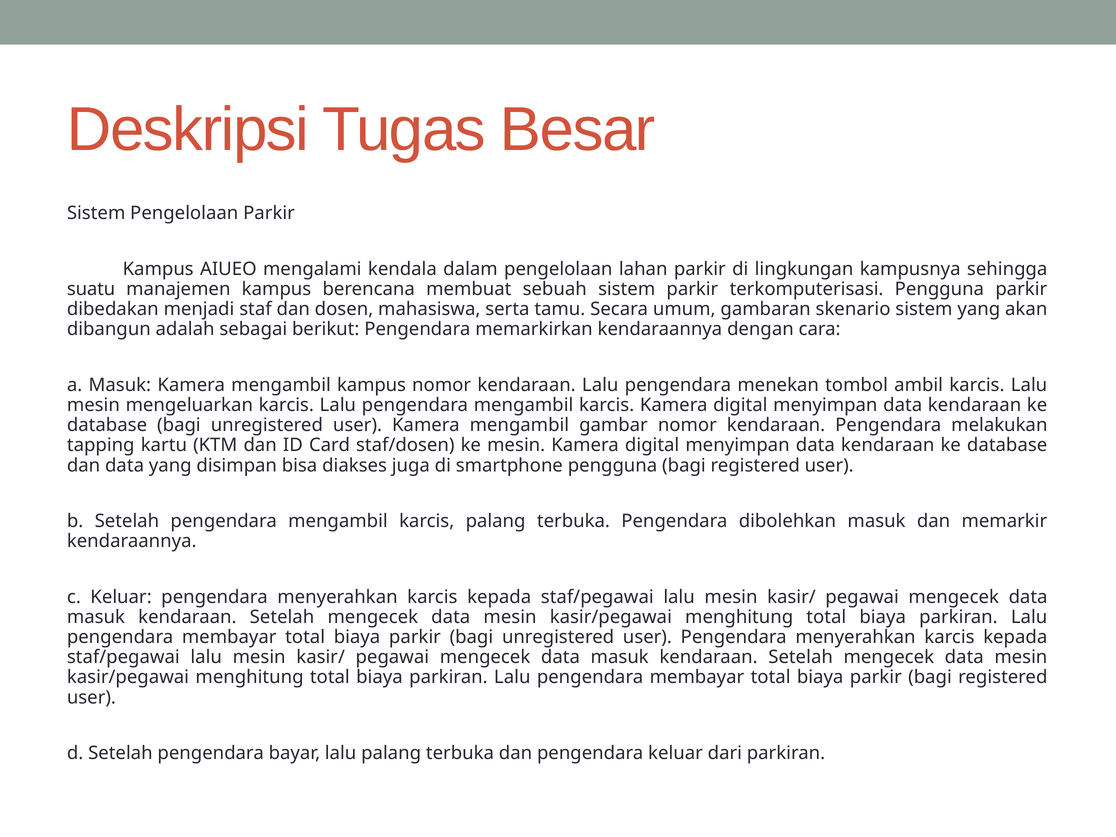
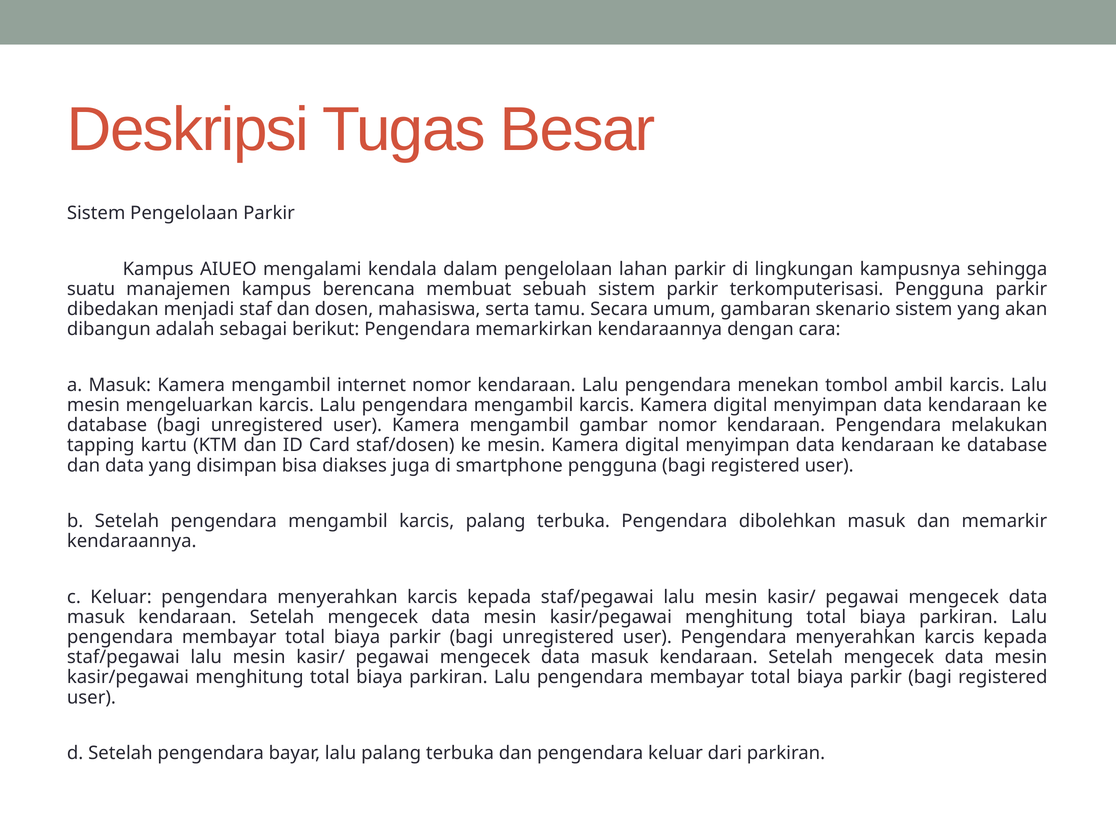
mengambil kampus: kampus -> internet (372, 385)
